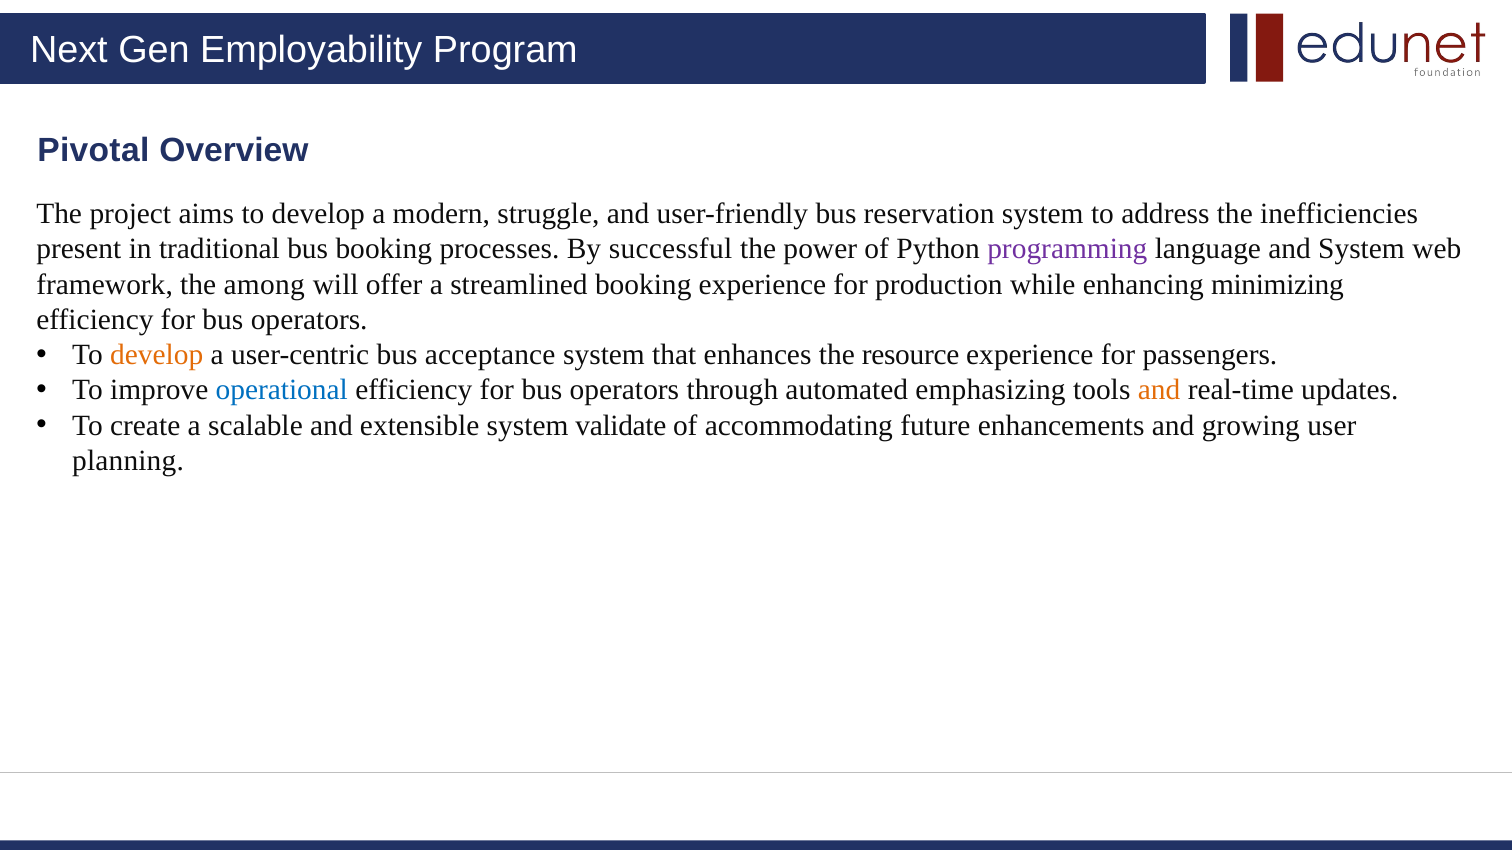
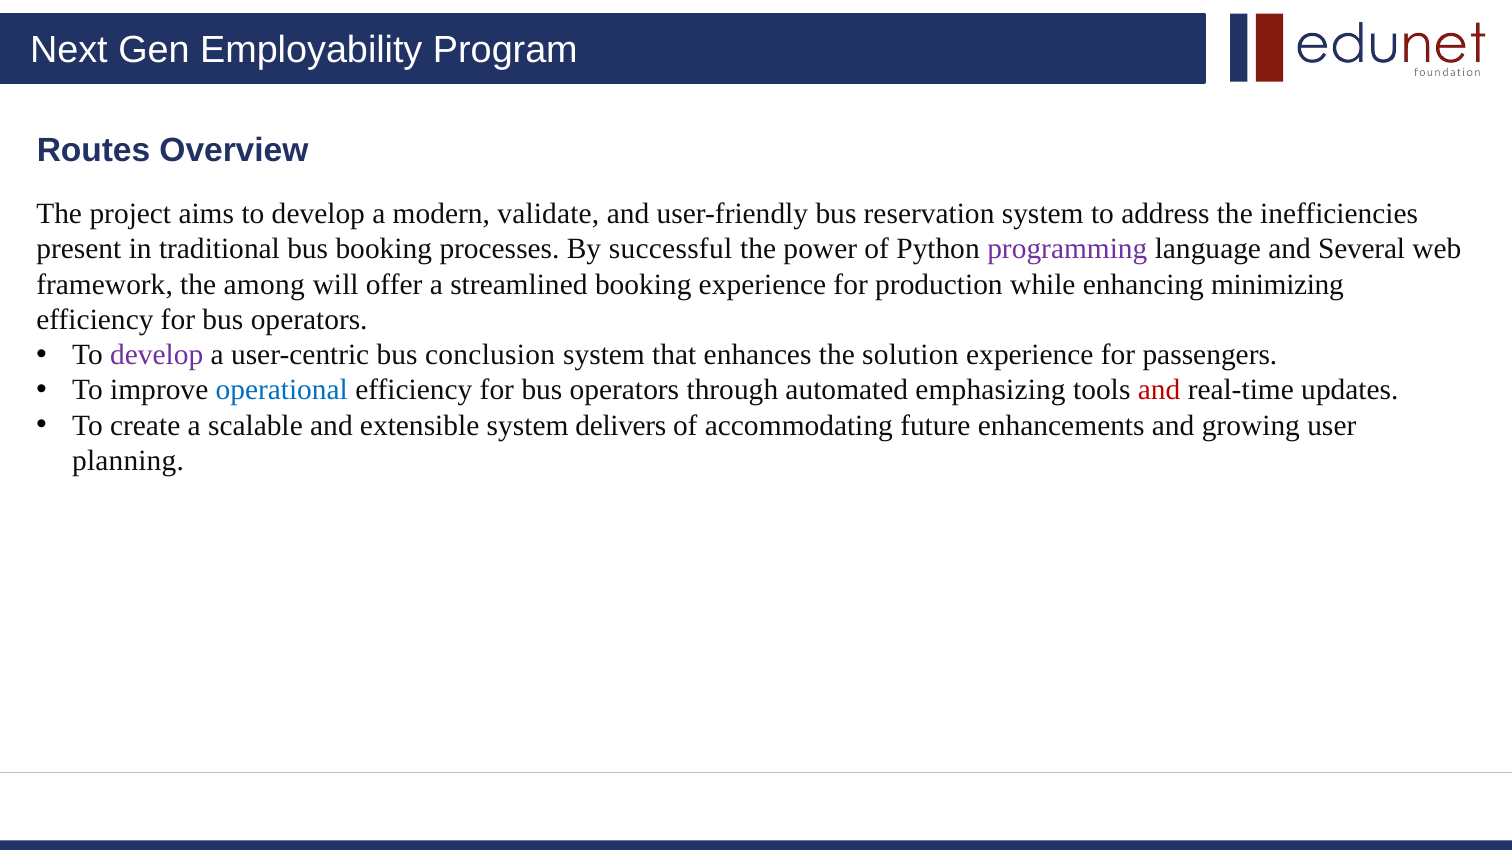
Pivotal: Pivotal -> Routes (94, 150)
struggle: struggle -> validate (548, 214)
and System: System -> Several (1362, 249)
develop colour: orange -> purple (157, 355)
acceptance: acceptance -> conclusion (490, 355)
resource: resource -> solution (910, 355)
and colour: orange -> red (1159, 390)
validate: validate -> delivers (621, 426)
